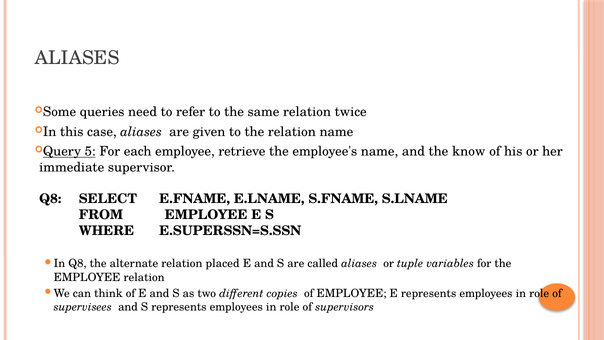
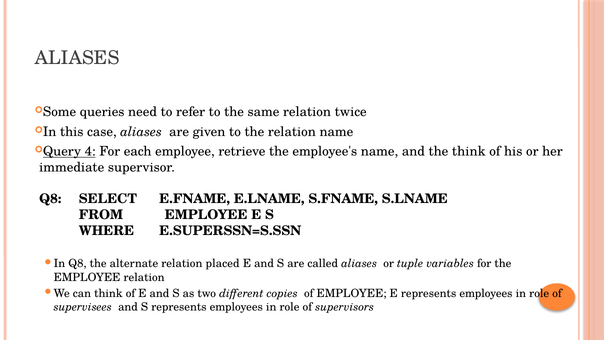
5: 5 -> 4 (90, 151)
the know: know -> think (469, 151)
